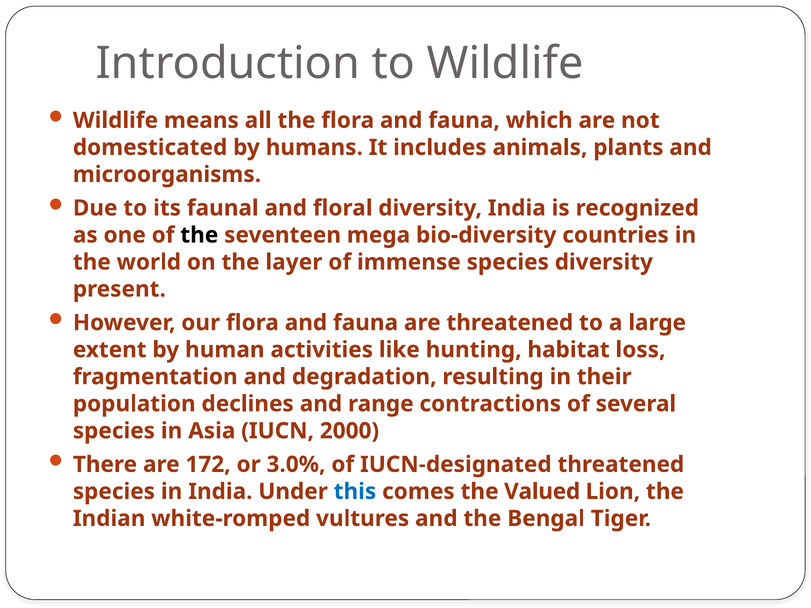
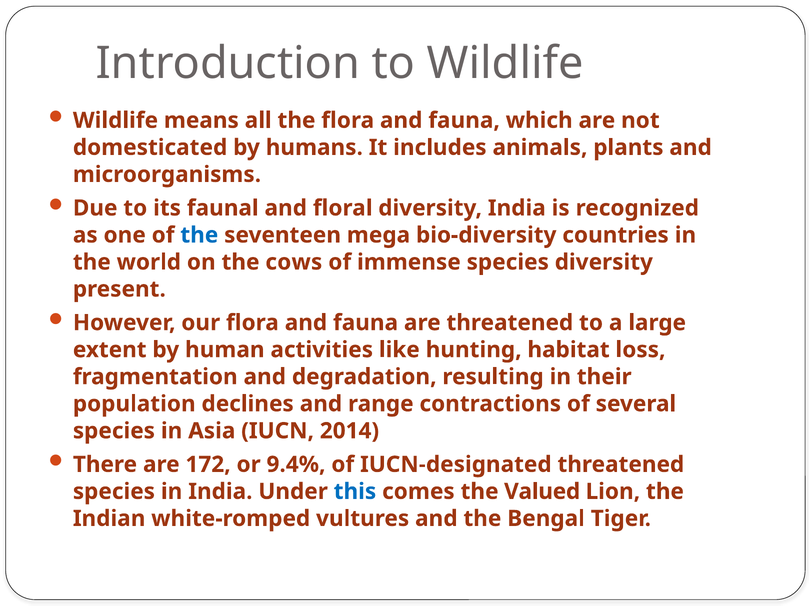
the colour: black -> blue (199, 235)
layer: layer -> cows (294, 262)
2000: 2000 -> 2014 (349, 431)
3.0%: 3.0% -> 9.4% (296, 465)
